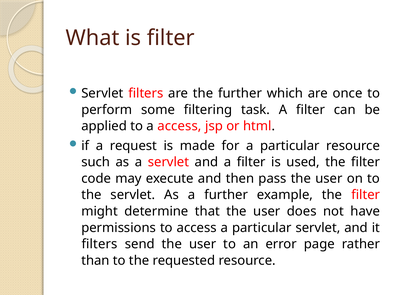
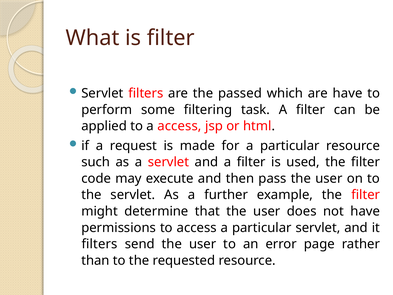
the further: further -> passed (240, 93)
are once: once -> have (348, 93)
